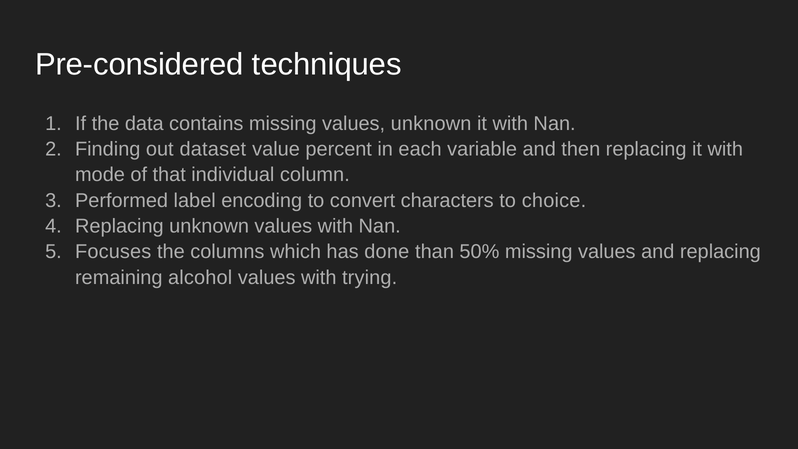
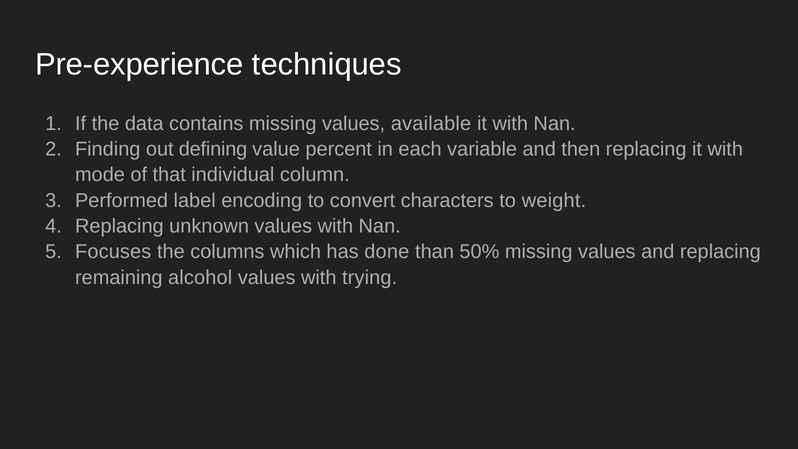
Pre-considered: Pre-considered -> Pre-experience (139, 65)
values unknown: unknown -> available (431, 123)
dataset: dataset -> defining (213, 149)
choice: choice -> weight (554, 200)
